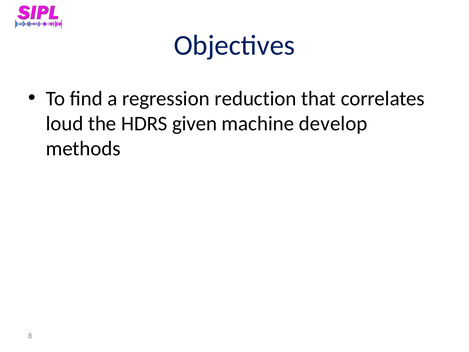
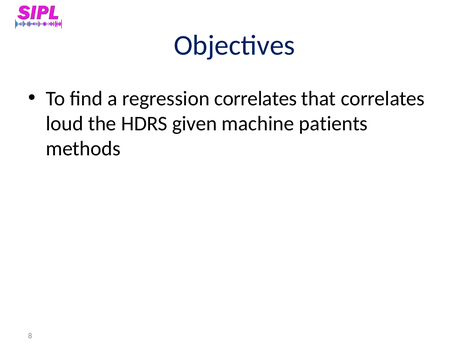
regression reduction: reduction -> correlates (256, 98)
develop: develop -> patients (333, 123)
